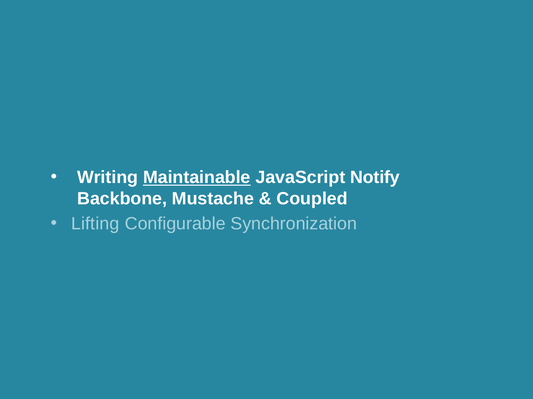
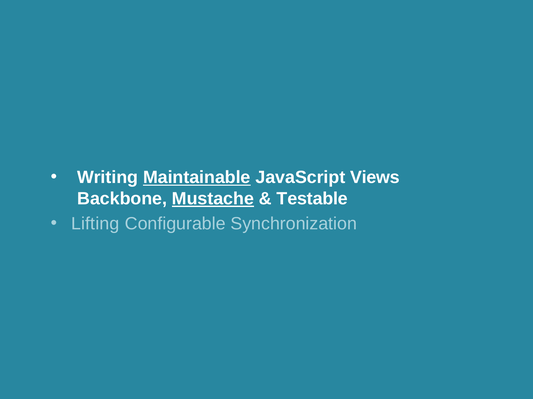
Notify: Notify -> Views (375, 178)
Mustache underline: none -> present (213, 199)
Coupled: Coupled -> Testable (312, 199)
